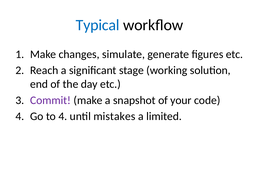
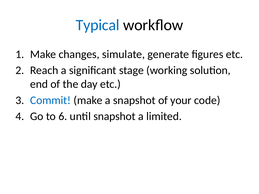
Commit colour: purple -> blue (51, 100)
to 4: 4 -> 6 (63, 117)
until mistakes: mistakes -> snapshot (115, 117)
